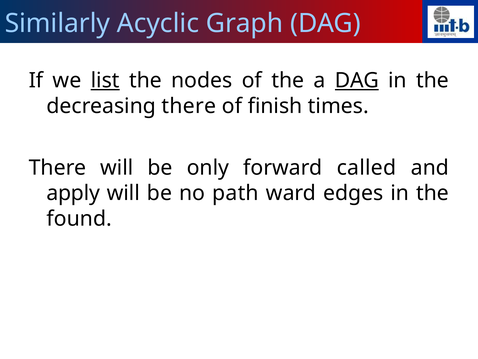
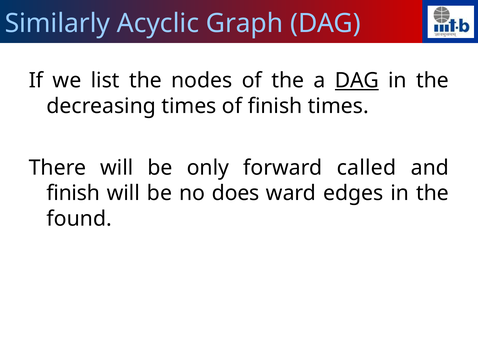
list underline: present -> none (105, 80)
decreasing there: there -> times (189, 106)
apply: apply -> finish (73, 193)
path: path -> does (236, 193)
